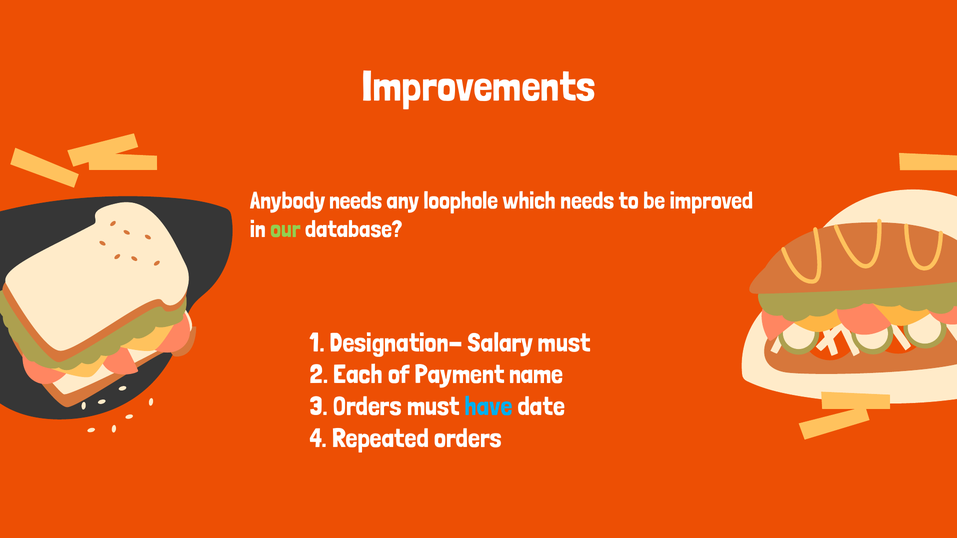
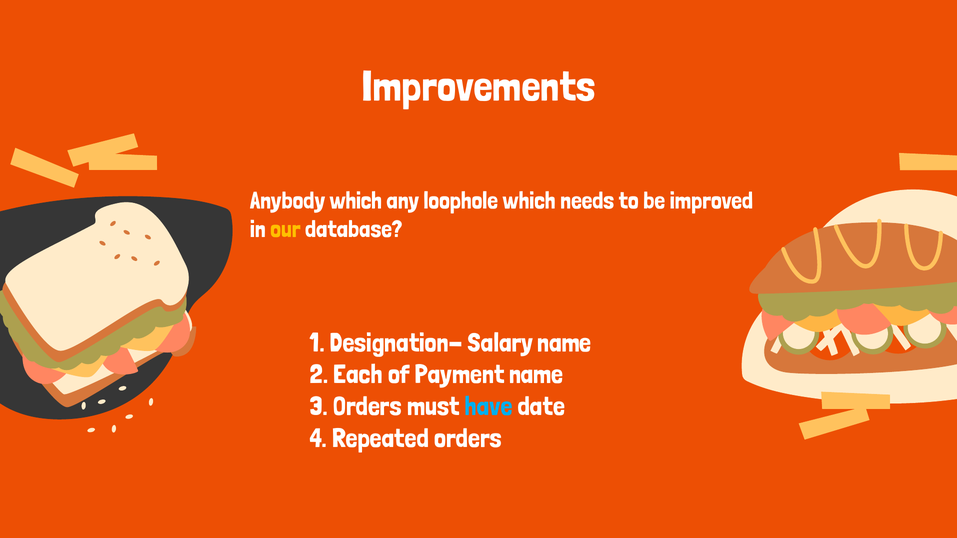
Anybody needs: needs -> which (356, 201)
our colour: light green -> yellow (286, 230)
Salary must: must -> name (564, 343)
